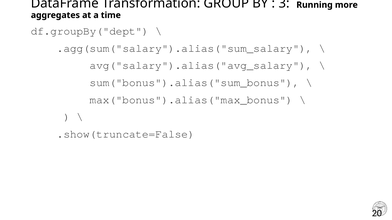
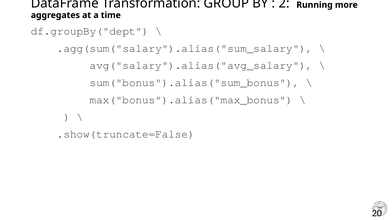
3: 3 -> 2 (284, 3)
